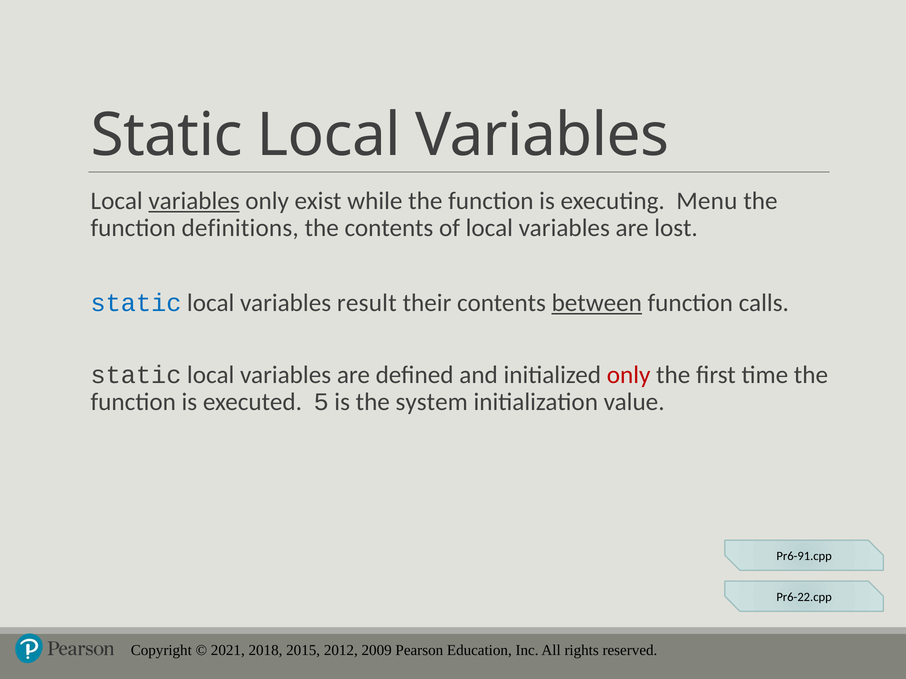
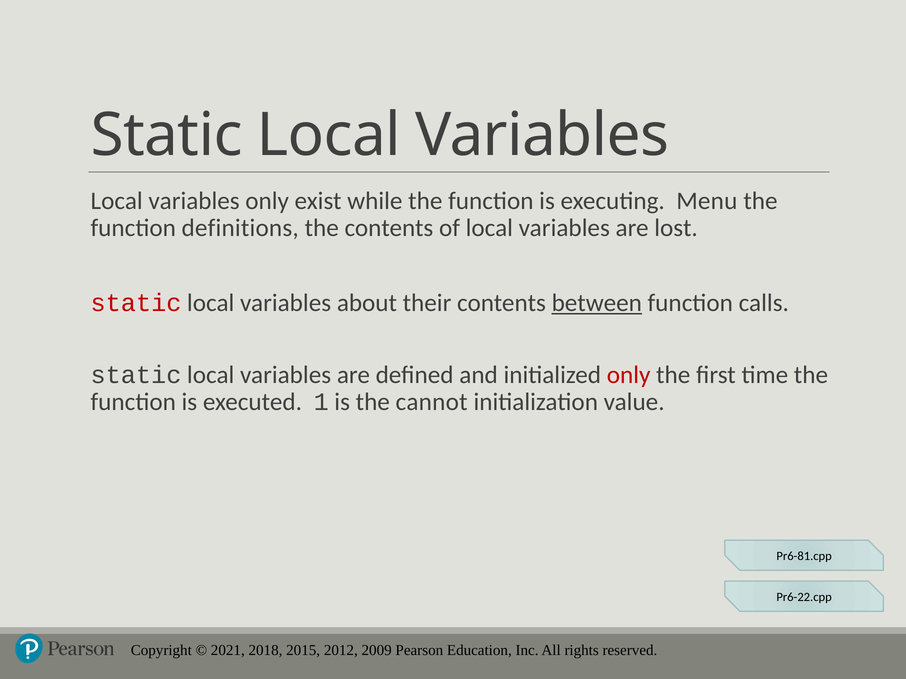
variables underline: present -> none (194, 201)
static colour: blue -> red (136, 303)
result: result -> about (367, 303)
5: 5 -> 1 (321, 402)
system: system -> cannot (432, 402)
Pr6-91.cpp: Pr6-91.cpp -> Pr6-81.cpp (804, 557)
